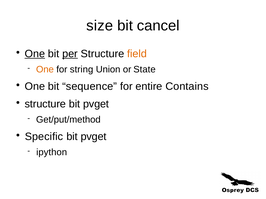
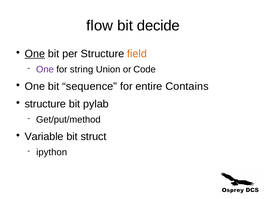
size: size -> flow (100, 26)
cancel: cancel -> decide (158, 26)
per underline: present -> none (70, 54)
One colour: orange -> purple (45, 70)
State: State -> Code (145, 70)
pvget: pvget -> pylab (96, 104)
Specific: Specific -> Variable (44, 137)
pvget: pvget -> struct (94, 137)
